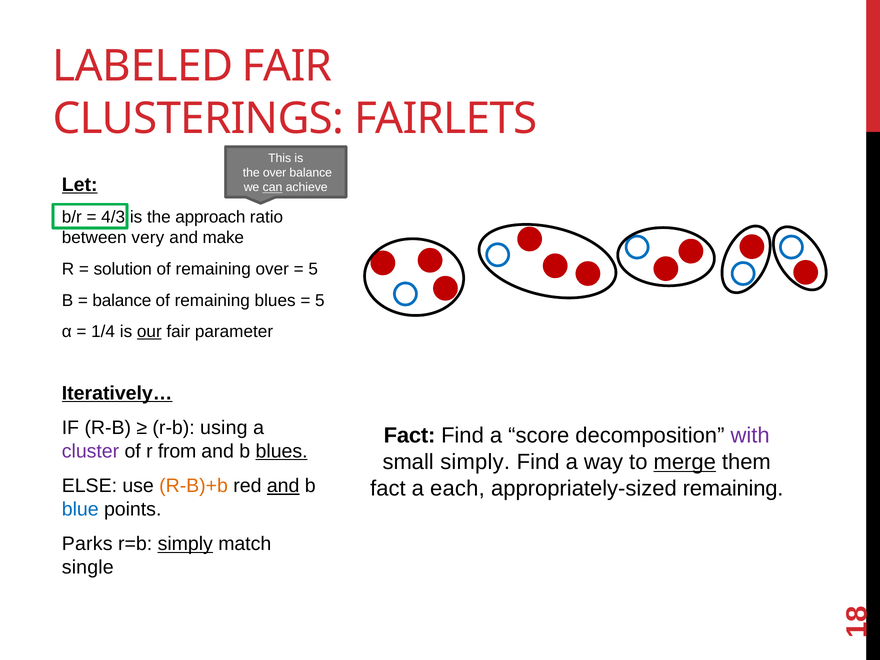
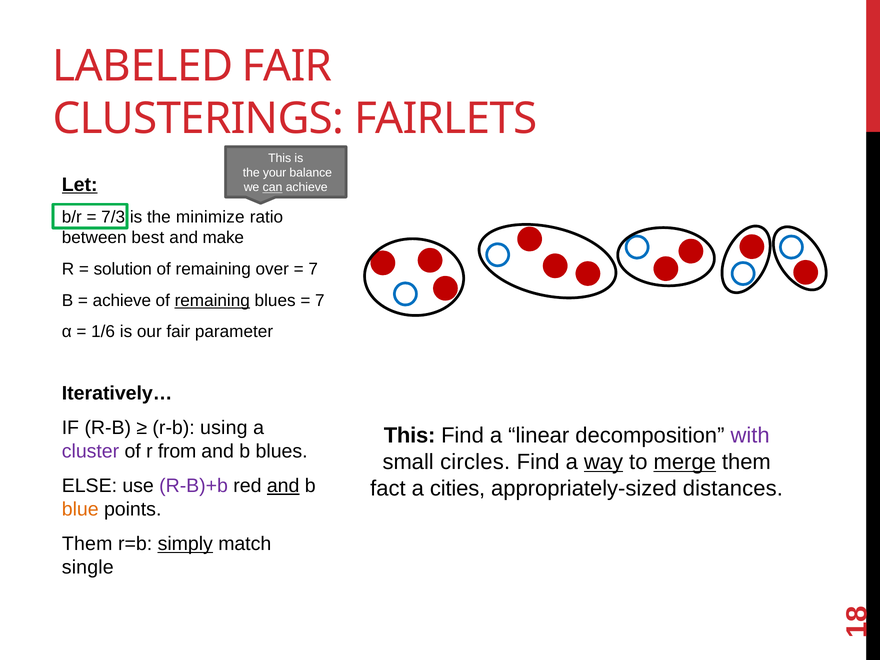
the over: over -> your (275, 173)
4/3: 4/3 -> 7/3 (113, 217)
approach: approach -> minimize (210, 217)
very: very -> best (148, 238)
5: 5 -> 7 (313, 269)
balance: balance -> achieve (122, 300)
remaining underline: none -> present (212, 300)
5: 5 -> 7 (320, 300)
1/4: 1/4 -> 1/6 (103, 332)
our underline: present -> none (149, 332)
Iteratively… underline: present -> none (117, 393)
Fact: Fact -> This (410, 436)
score: score -> linear (539, 436)
blues underline: present -> none (282, 451)
small simply: simply -> circles (475, 462)
way underline: none -> present (604, 462)
R-B)+b colour: orange -> purple (194, 486)
each: each -> cities (458, 488)
appropriately-sized remaining: remaining -> distances (733, 488)
blue colour: blue -> orange (80, 509)
Parks: Parks -> Them (87, 544)
